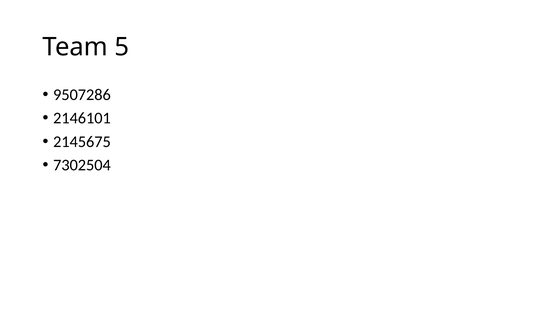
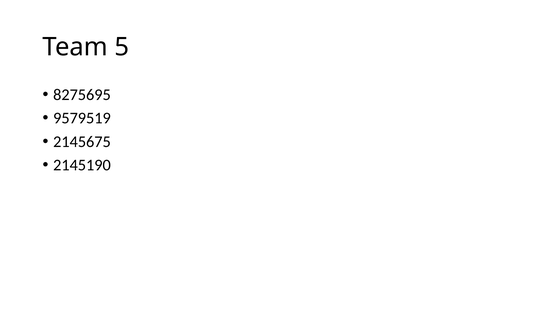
9507286: 9507286 -> 8275695 (82, 95)
2146101: 2146101 -> 9579519 (82, 118)
7302504: 7302504 -> 2145190 (82, 165)
